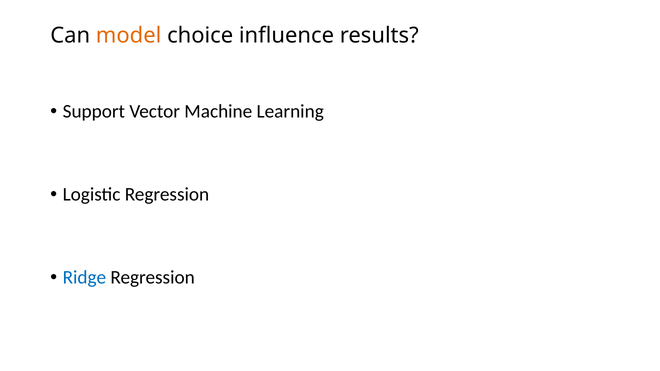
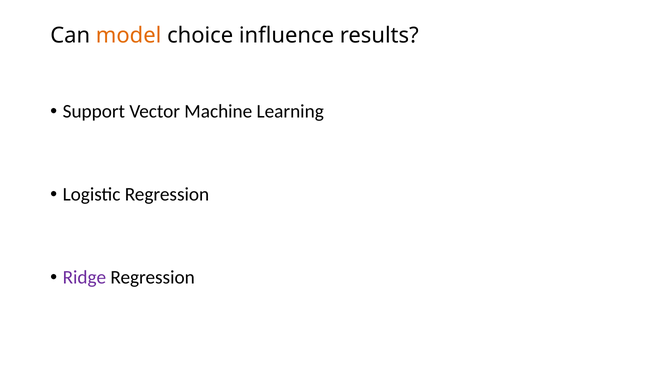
Ridge colour: blue -> purple (84, 278)
